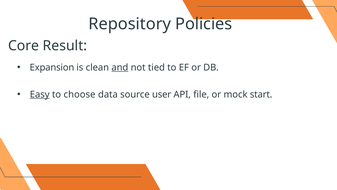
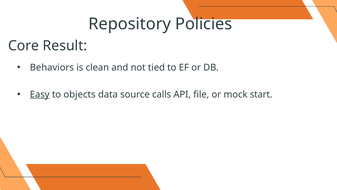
Expansion: Expansion -> Behaviors (52, 67)
and underline: present -> none (120, 67)
choose: choose -> objects (80, 94)
user: user -> calls (162, 94)
